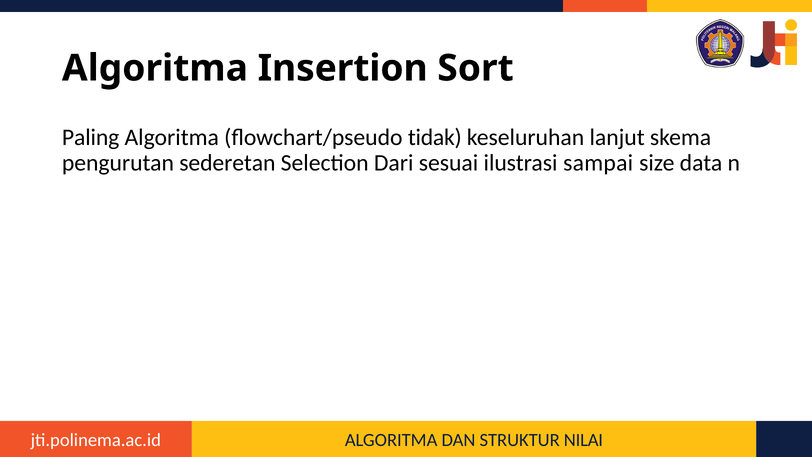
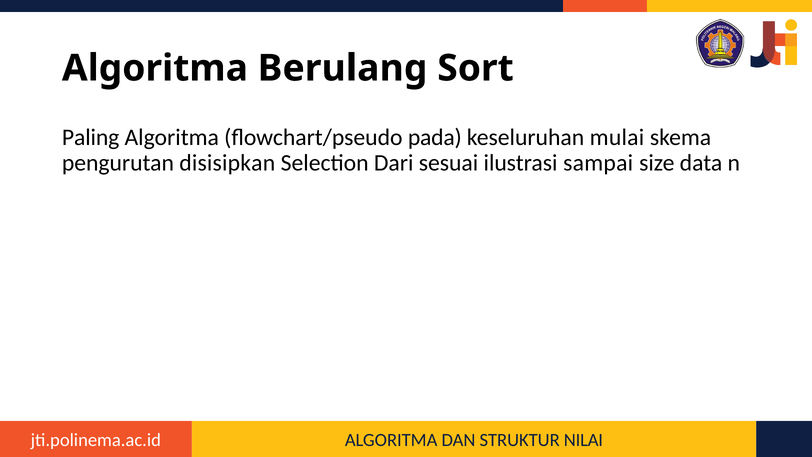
Insertion: Insertion -> Berulang (343, 68)
tidak: tidak -> pada (435, 137)
lanjut: lanjut -> mulai (617, 137)
sederetan: sederetan -> disisipkan (227, 163)
